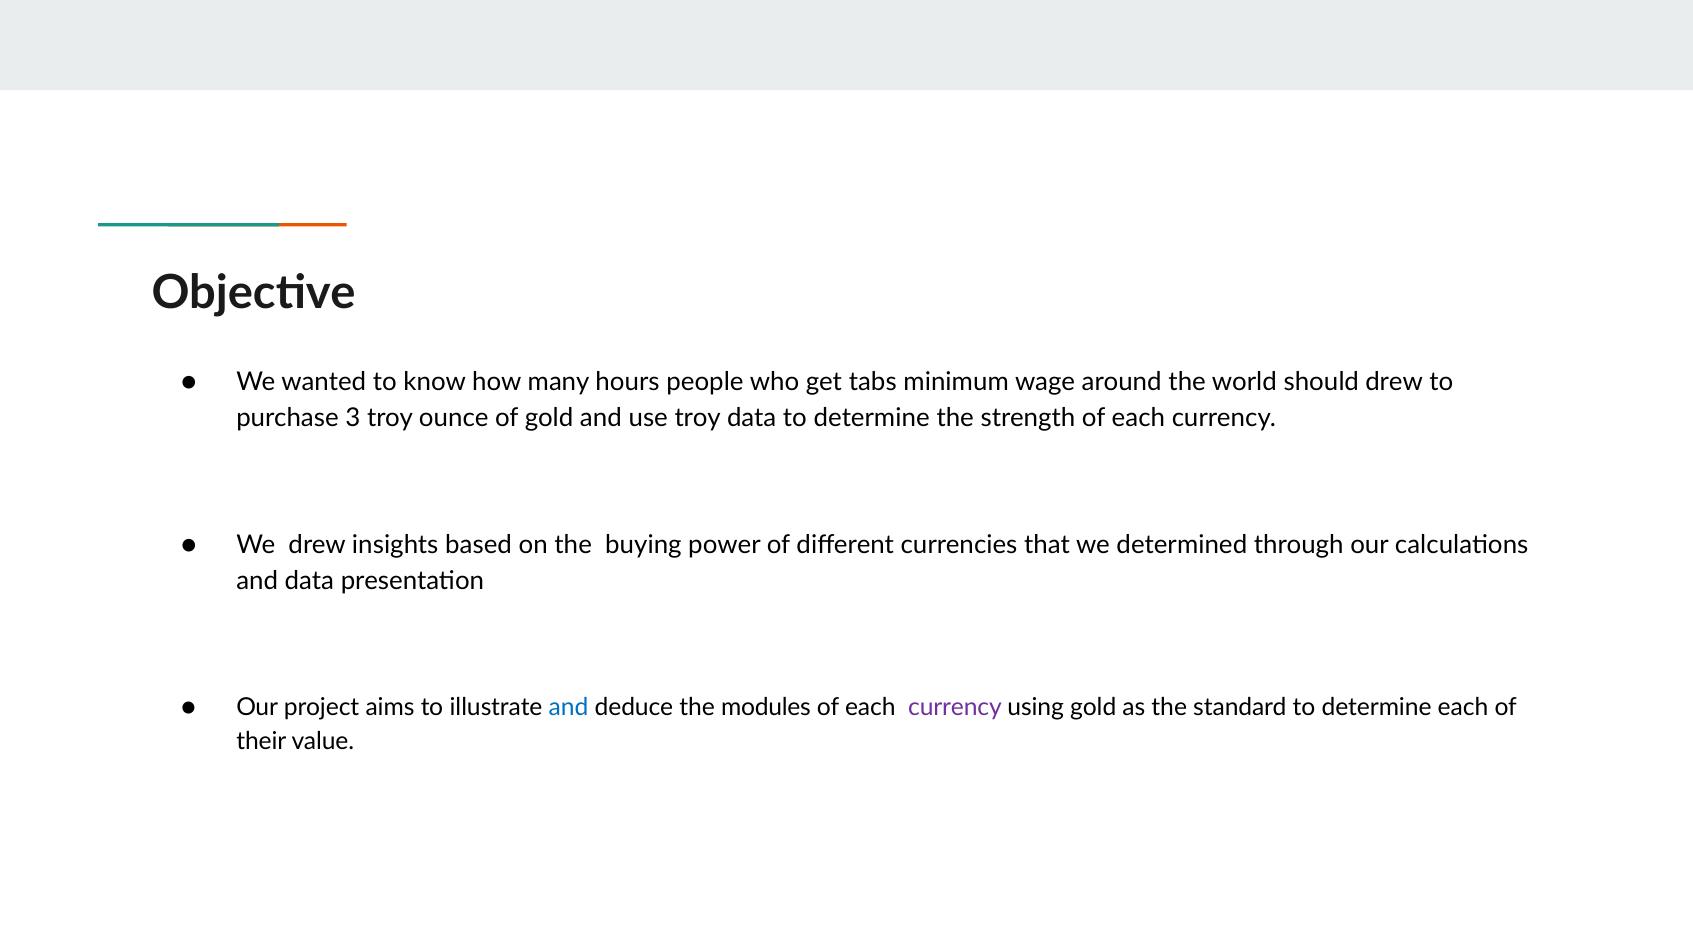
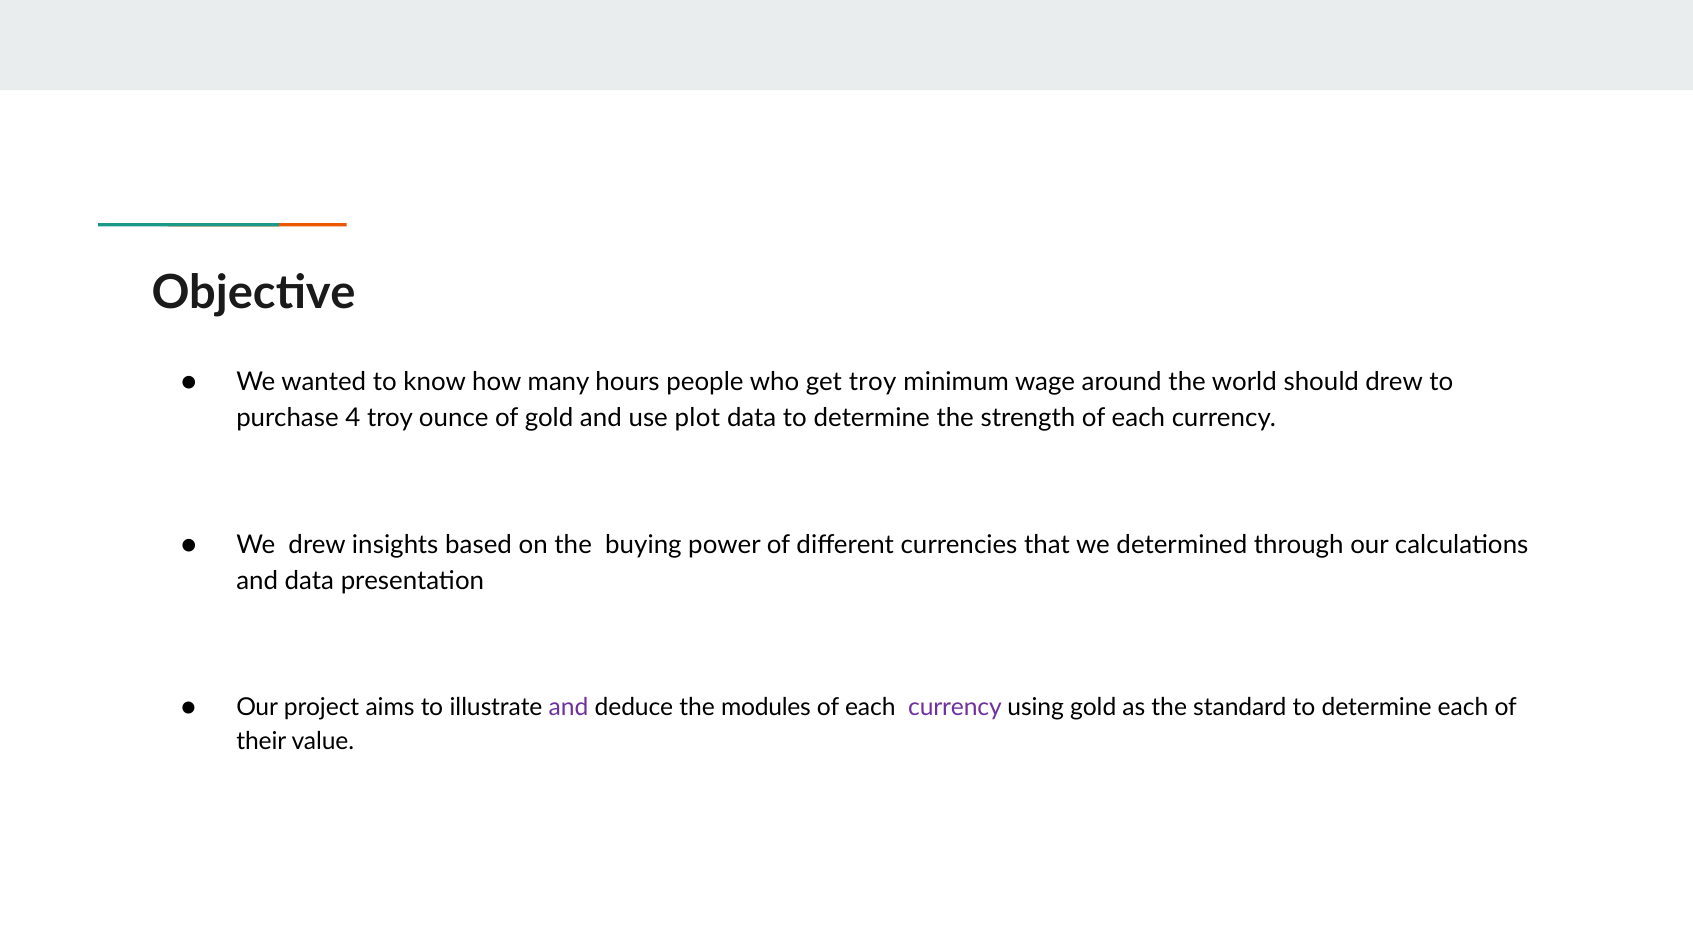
get tabs: tabs -> troy (873, 382)
3: 3 -> 4 (353, 418)
use troy: troy -> plot (697, 418)
and colour: blue -> purple (569, 708)
